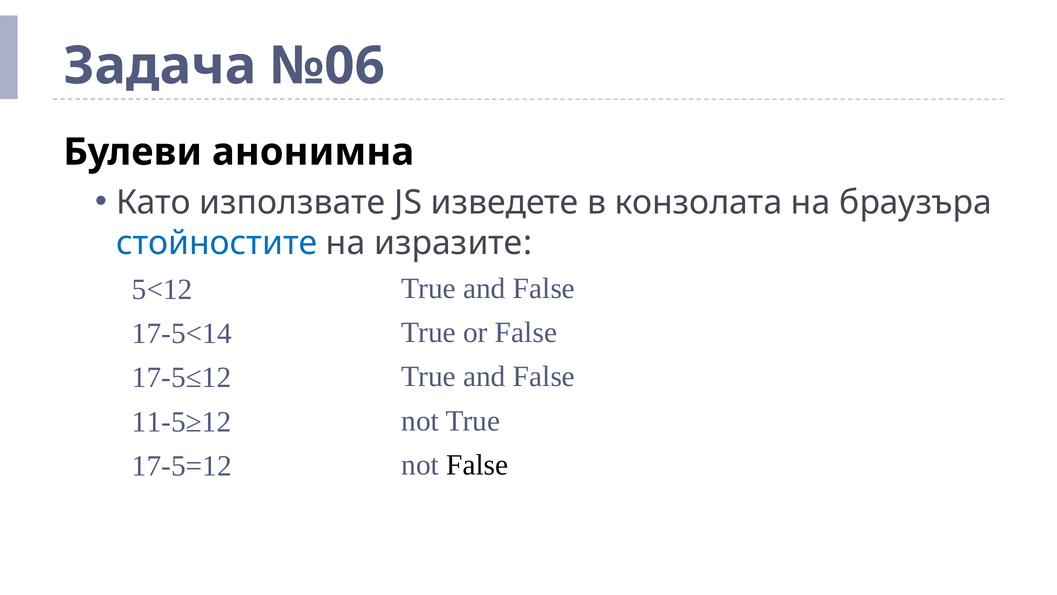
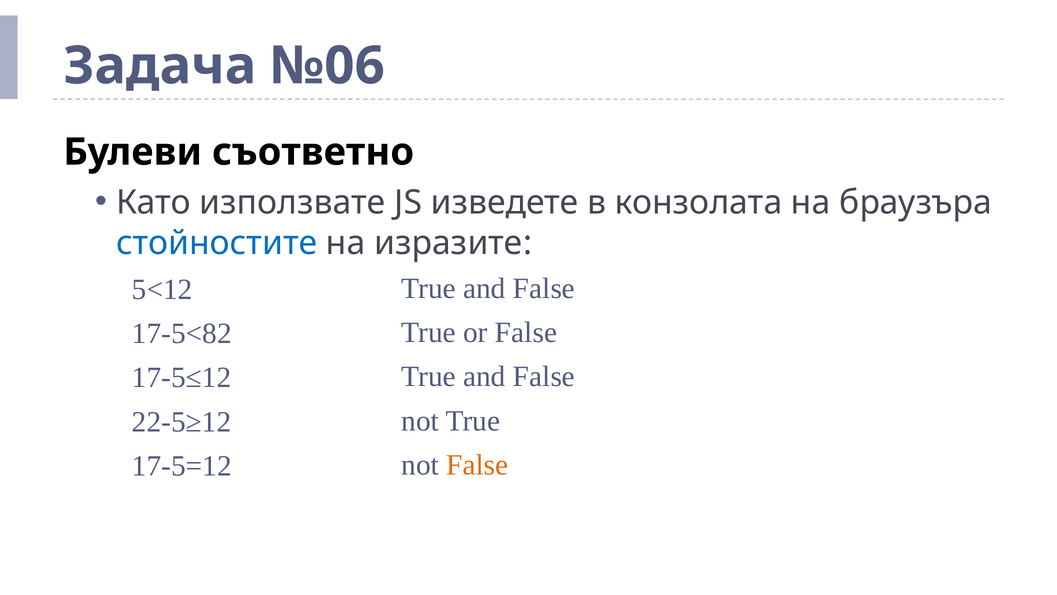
анонимна: анонимна -> съответно (313, 152)
17-5<14: 17-5<14 -> 17-5<82 (182, 333)
11-5≥12: 11-5≥12 -> 22-5≥12 (182, 422)
False colour: black -> orange (477, 465)
